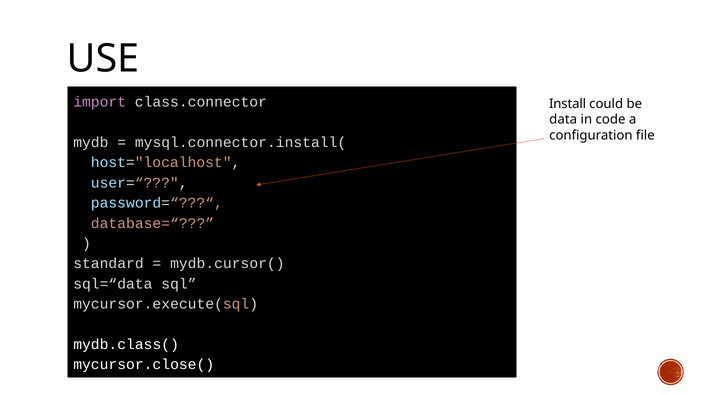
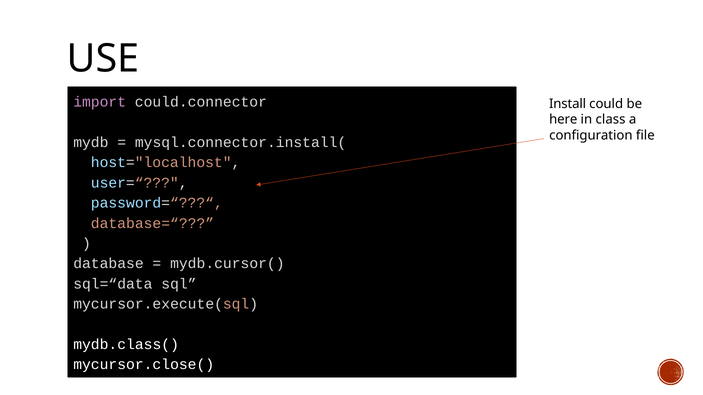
class.connector: class.connector -> could.connector (201, 102)
data: data -> here (563, 120)
code: code -> class (611, 120)
standard: standard -> database (108, 264)
